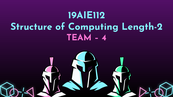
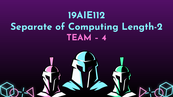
Structure: Structure -> Separate (31, 27)
